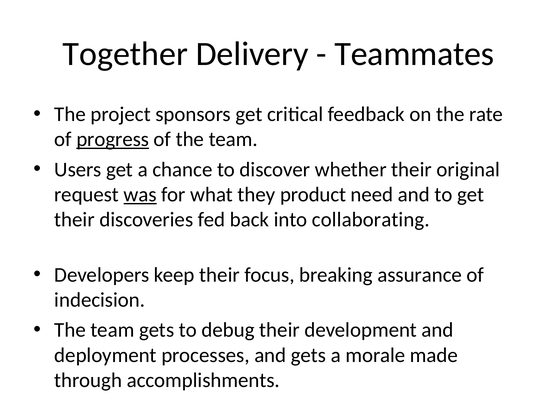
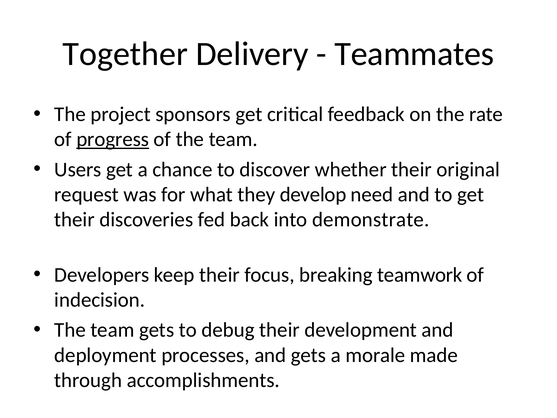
was underline: present -> none (140, 194)
product: product -> develop (313, 194)
collaborating: collaborating -> demonstrate (371, 220)
assurance: assurance -> teamwork (420, 275)
